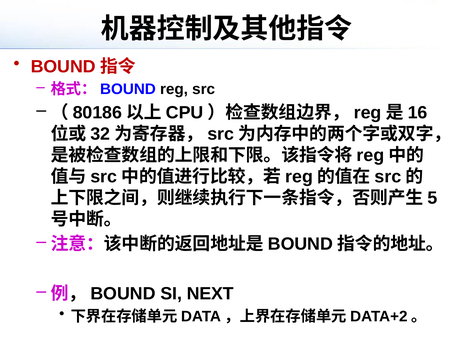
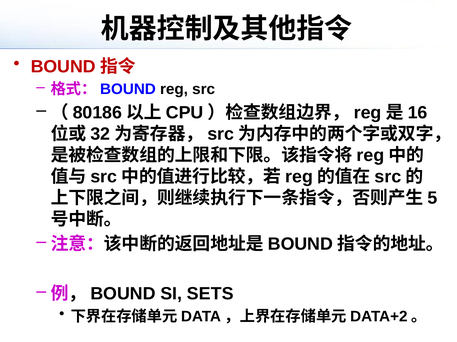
NEXT: NEXT -> SETS (210, 294)
